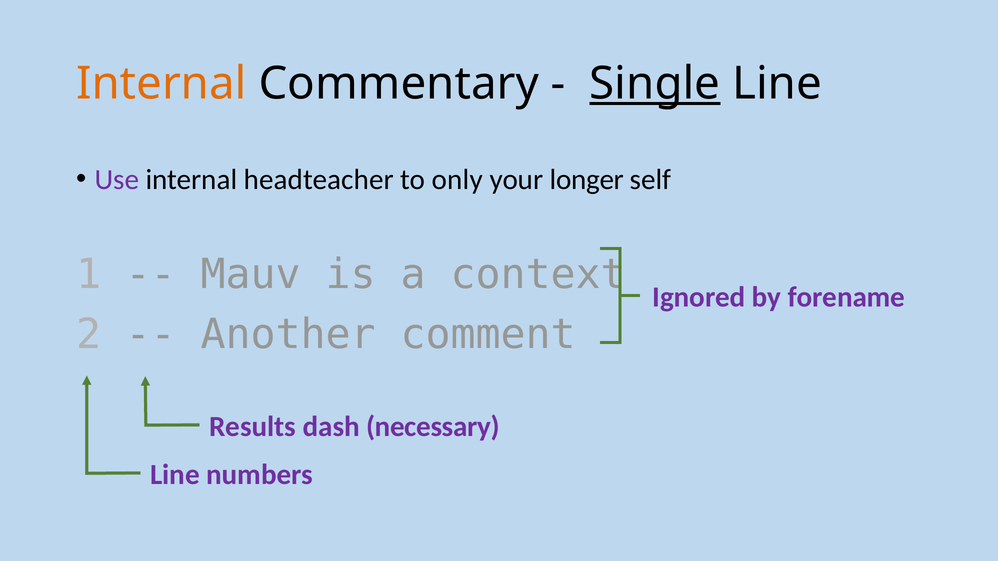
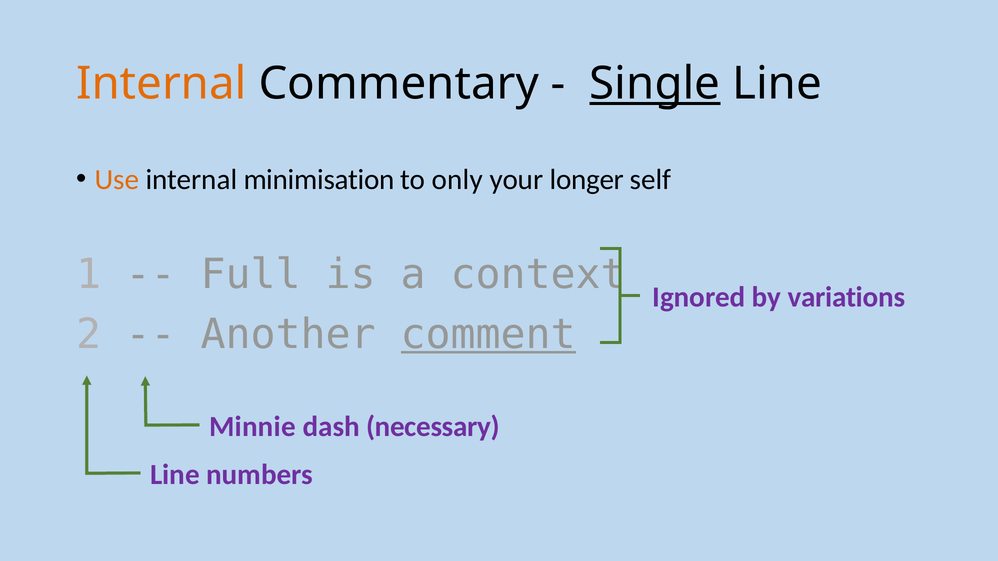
Use colour: purple -> orange (117, 180)
headteacher: headteacher -> minimisation (319, 180)
Mauv: Mauv -> Full (251, 275)
forename: forename -> variations (846, 298)
comment underline: none -> present (488, 335)
Results: Results -> Minnie (252, 427)
